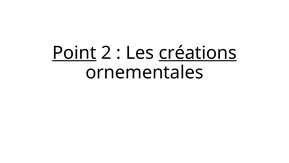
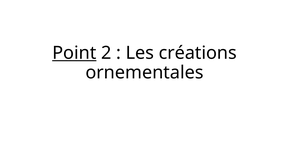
créations underline: present -> none (198, 53)
